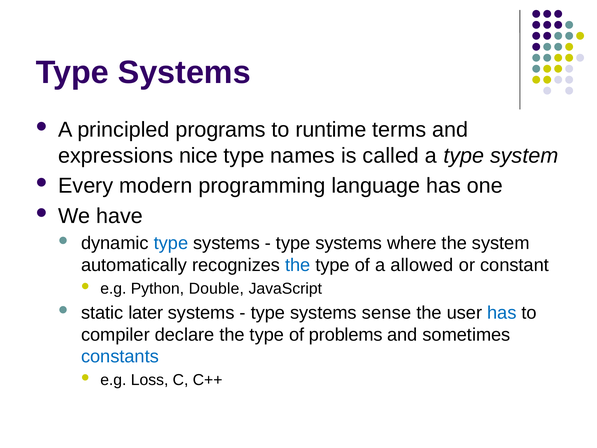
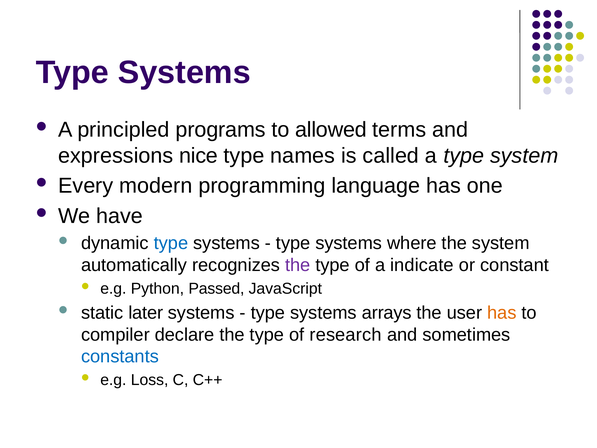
runtime: runtime -> allowed (331, 130)
the colour: blue -> purple (298, 265)
allowed: allowed -> indicate (422, 265)
Double: Double -> Passed (216, 288)
sense: sense -> arrays (387, 313)
has colour: blue -> orange (502, 313)
problems: problems -> research (346, 334)
